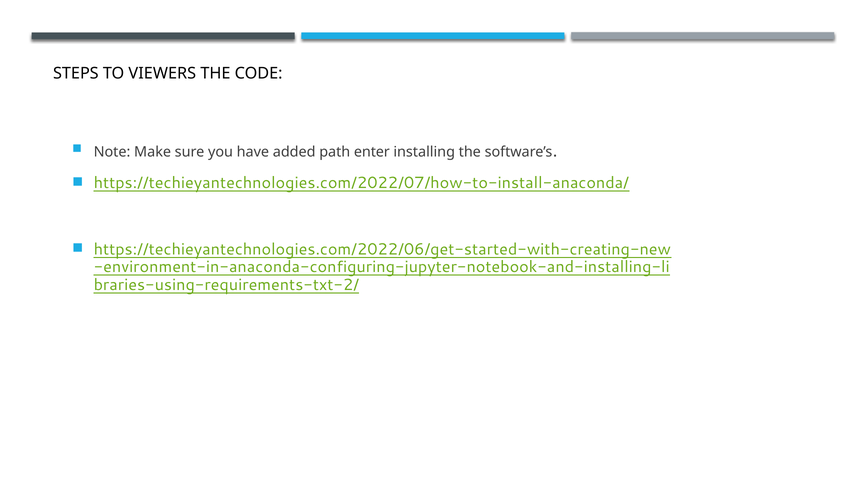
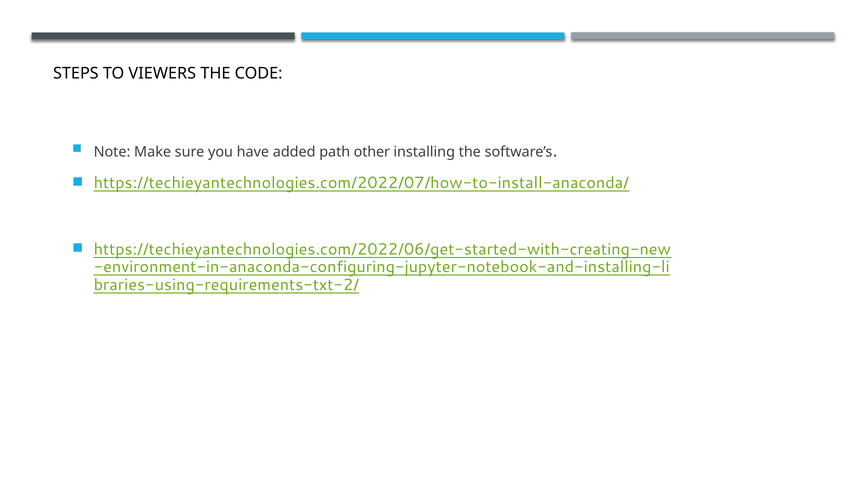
enter: enter -> other (372, 152)
